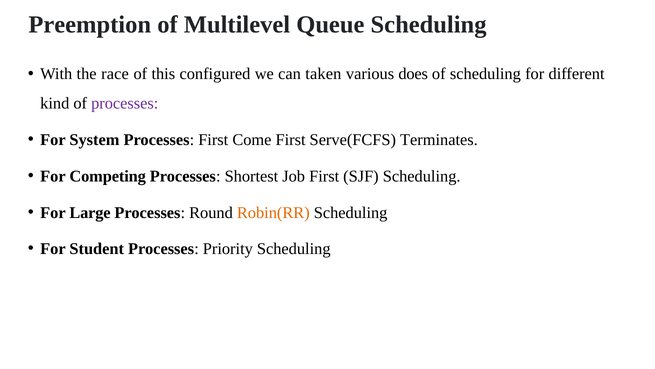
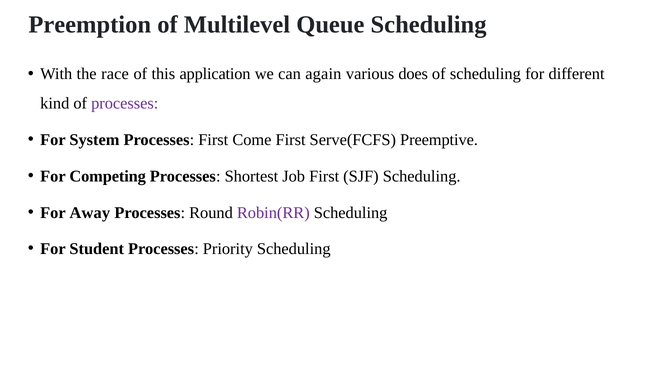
configured: configured -> application (215, 74)
taken: taken -> again (323, 74)
Terminates: Terminates -> Preemptive (439, 140)
Large: Large -> Away (90, 212)
Robin(RR colour: orange -> purple (273, 212)
